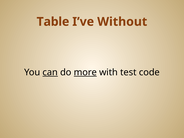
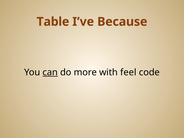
Without: Without -> Because (122, 22)
more underline: present -> none (85, 72)
test: test -> feel (128, 72)
